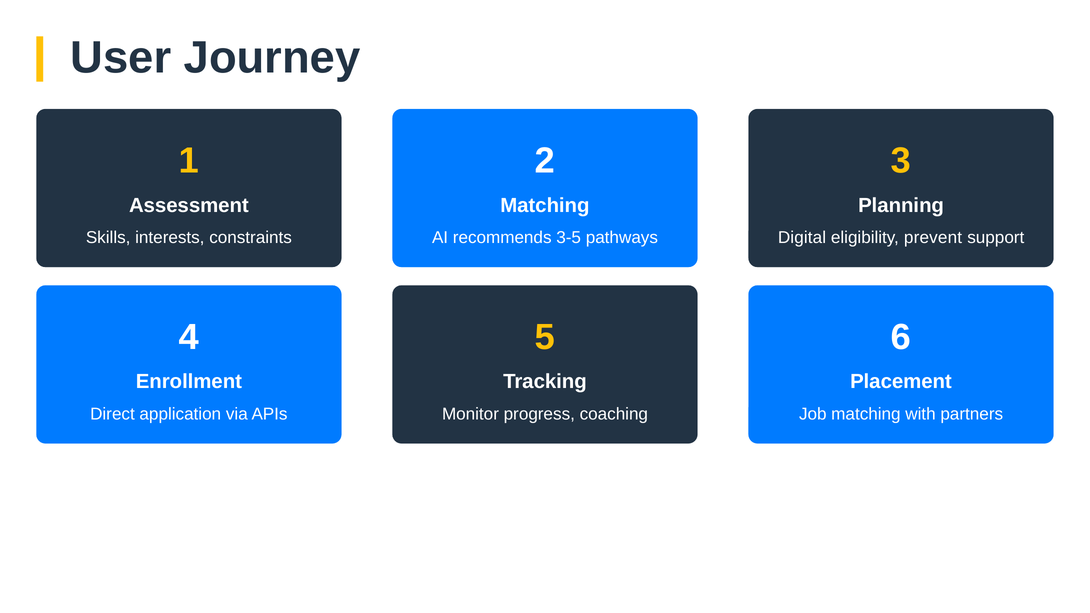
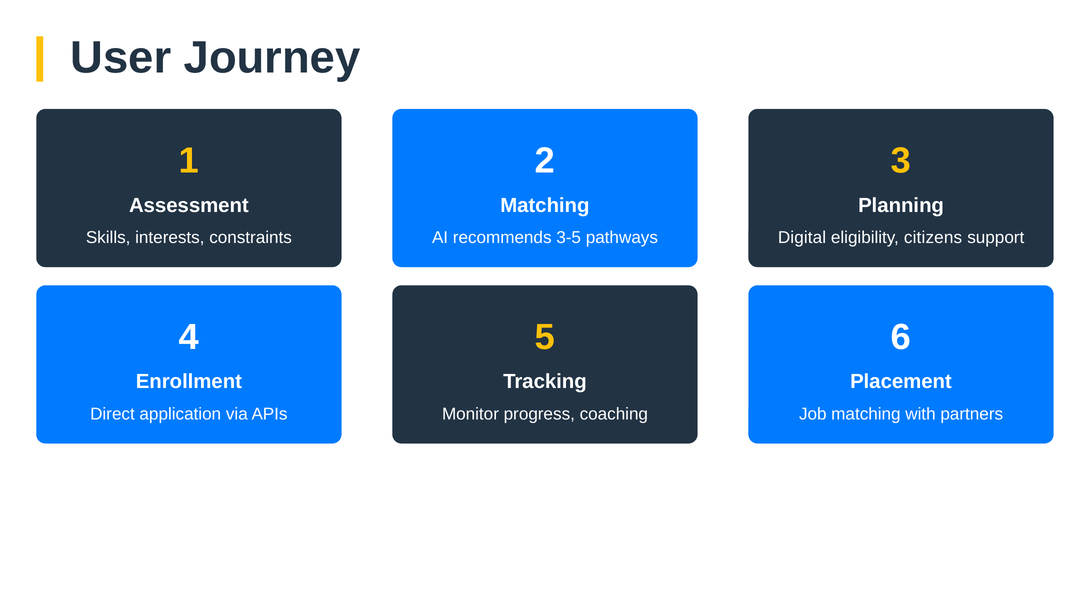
prevent: prevent -> citizens (933, 238)
